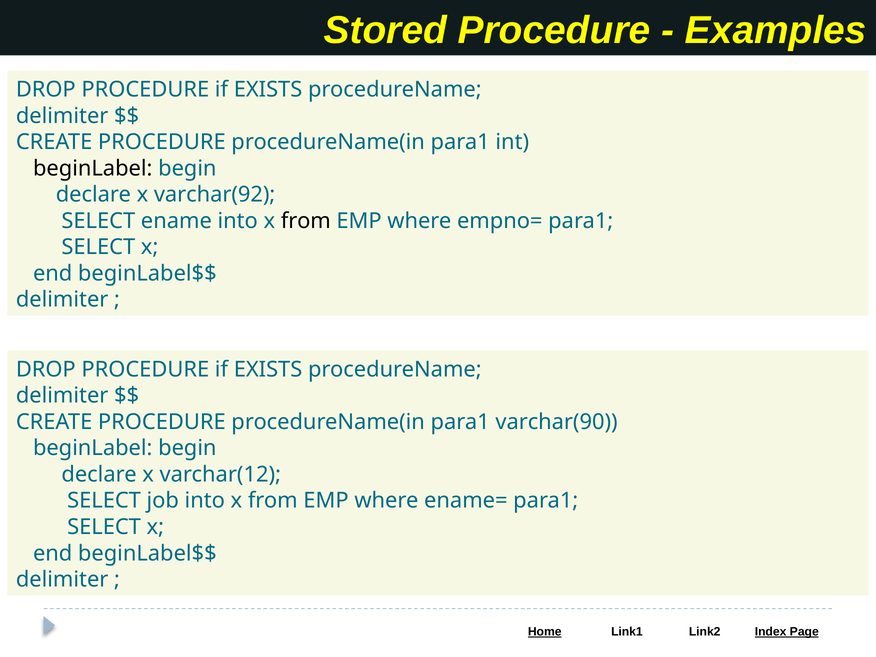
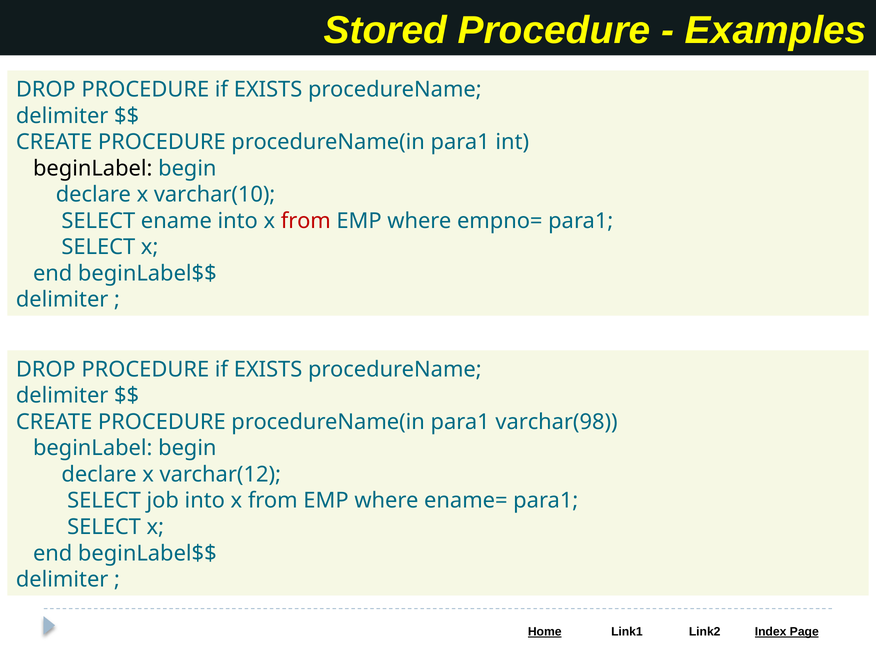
varchar(92: varchar(92 -> varchar(10 (215, 195)
from colour: black -> red (306, 221)
varchar(90: varchar(90 -> varchar(98 (557, 422)
